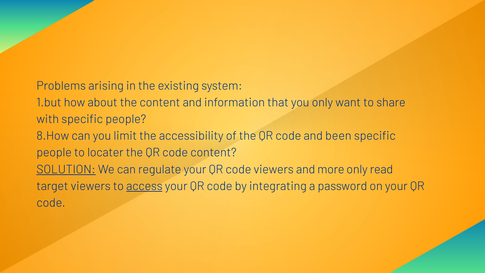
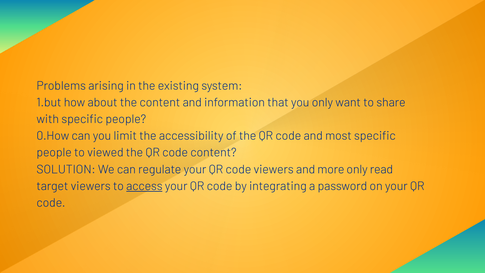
8.How: 8.How -> 0.How (53, 136)
been: been -> most (338, 136)
locater: locater -> viewed (105, 153)
SOLUTION underline: present -> none (66, 169)
